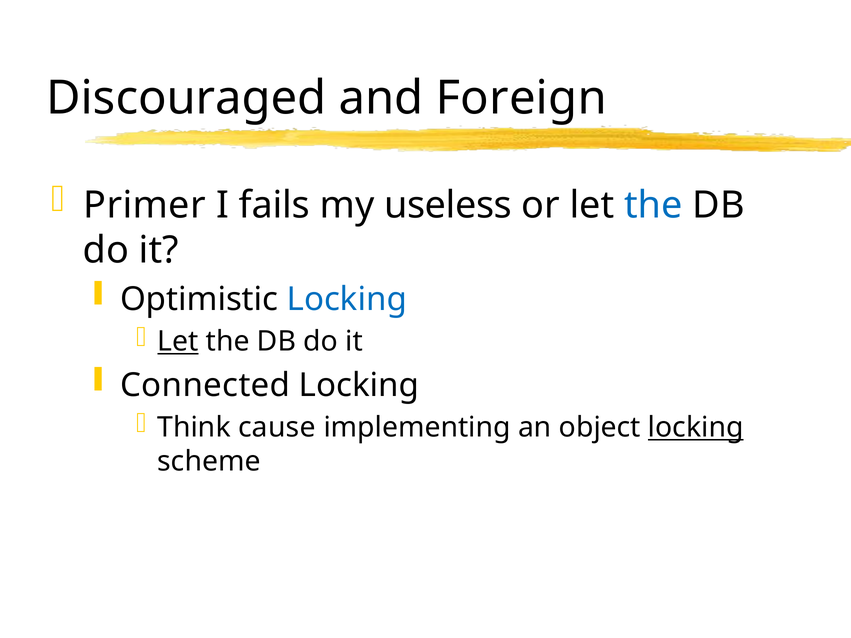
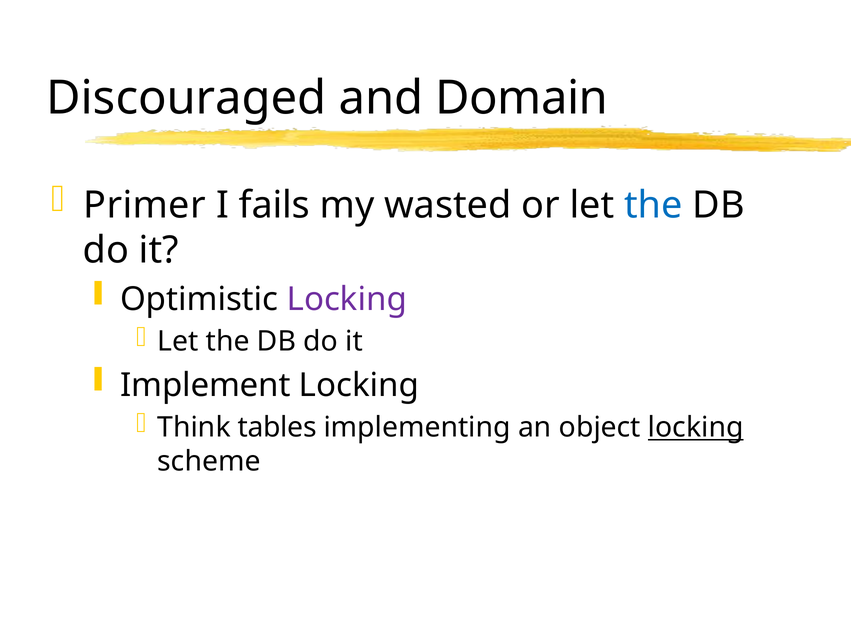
Foreign: Foreign -> Domain (522, 98)
useless: useless -> wasted (448, 205)
Locking colour: blue -> purple (347, 299)
Let underline: present -> none (178, 342)
Connected: Connected -> Implement (205, 385)
cause: cause -> tables (277, 428)
